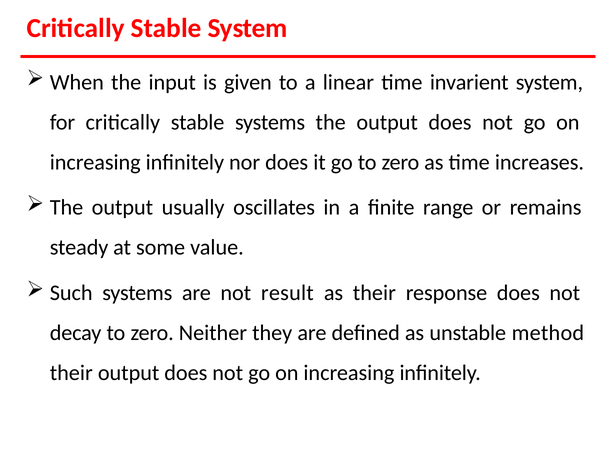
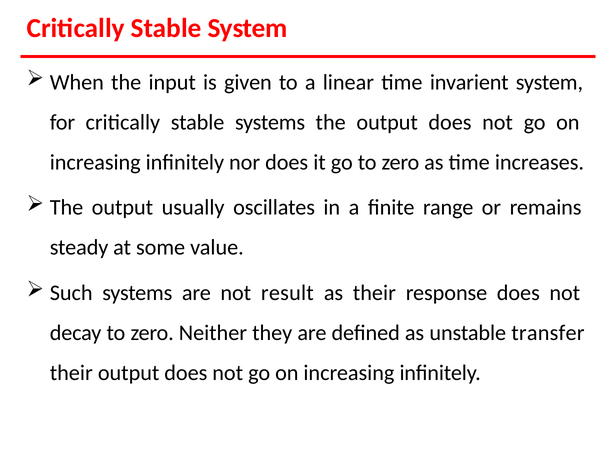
method: method -> transfer (548, 333)
